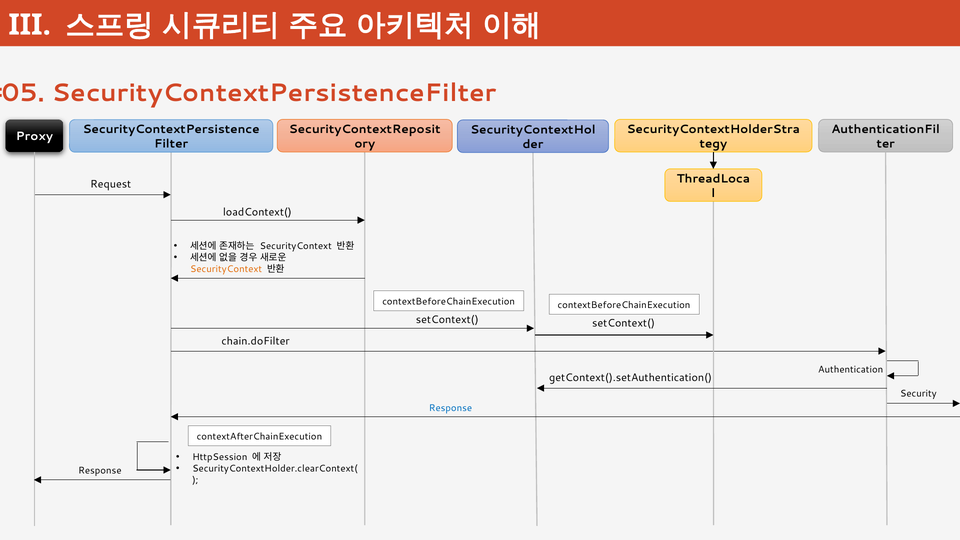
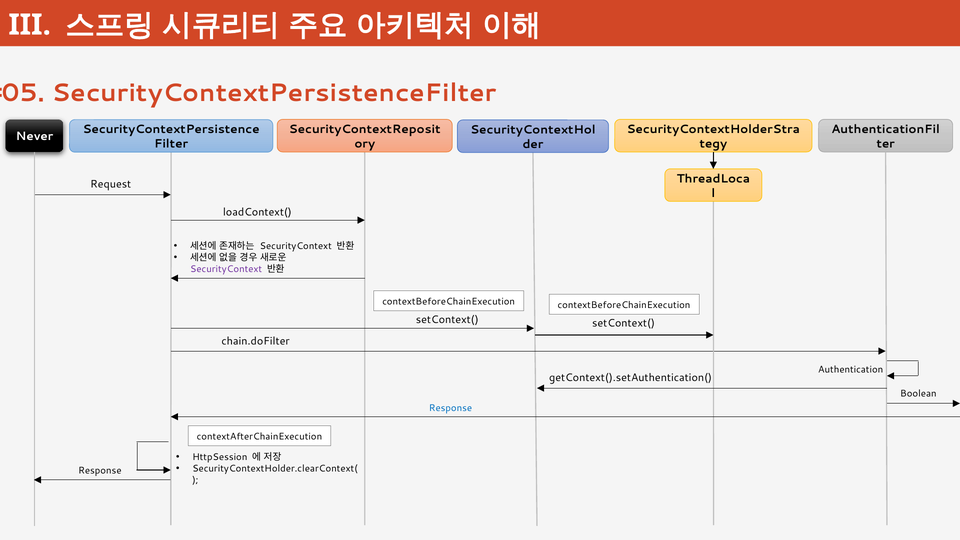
Proxy: Proxy -> Never (34, 136)
SecurityContext colour: orange -> purple (226, 269)
Security: Security -> Boolean (918, 393)
